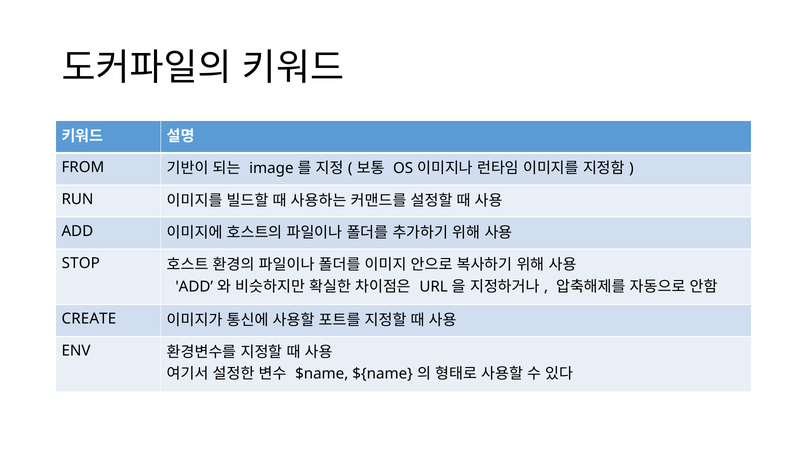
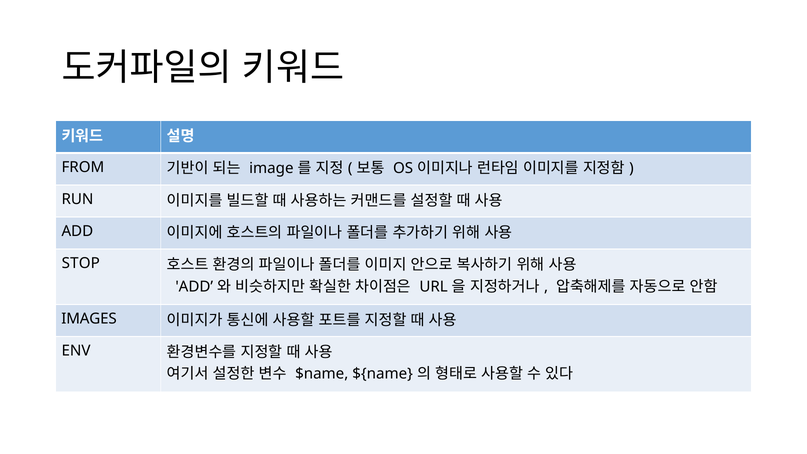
CREATE: CREATE -> IMAGES (89, 319)
